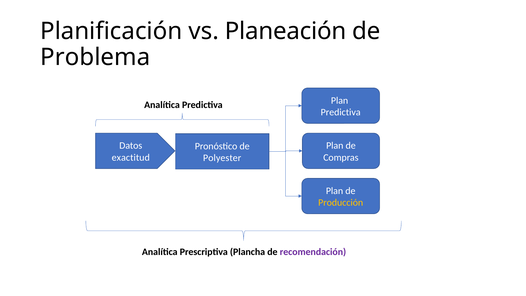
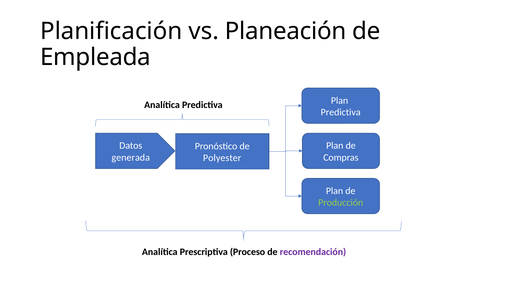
Problema: Problema -> Empleada (95, 57)
exactitud: exactitud -> generada (131, 157)
Producción colour: yellow -> light green (341, 203)
Plancha: Plancha -> Proceso (248, 252)
